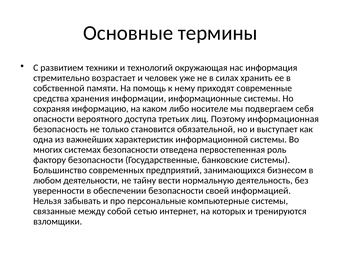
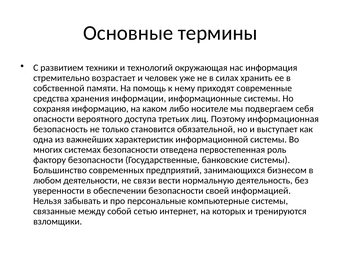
тайну: тайну -> связи (145, 180)
